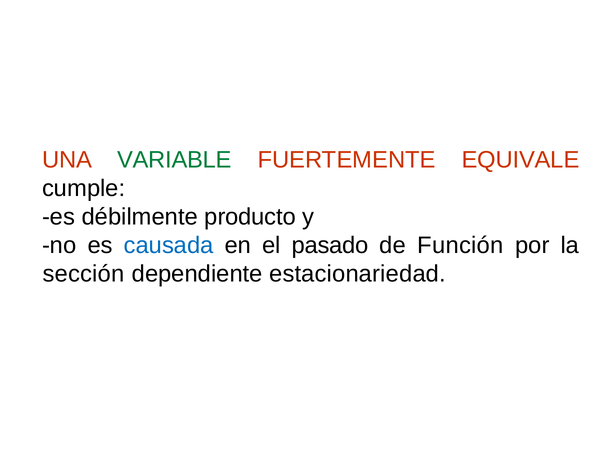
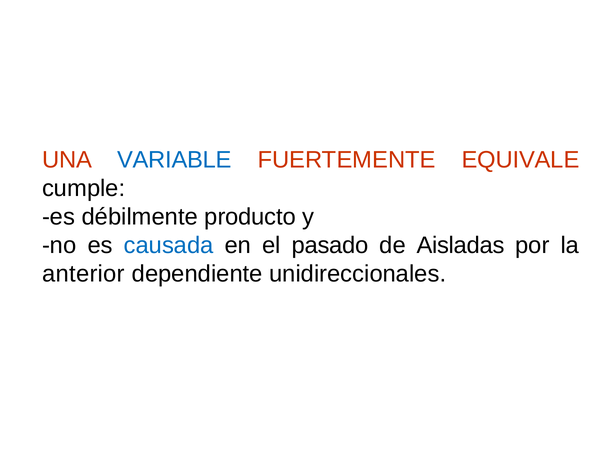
VARIABLE colour: green -> blue (174, 160)
Función: Función -> Aisladas (461, 246)
sección: sección -> anterior (84, 274)
estacionariedad: estacionariedad -> unidireccionales (358, 274)
